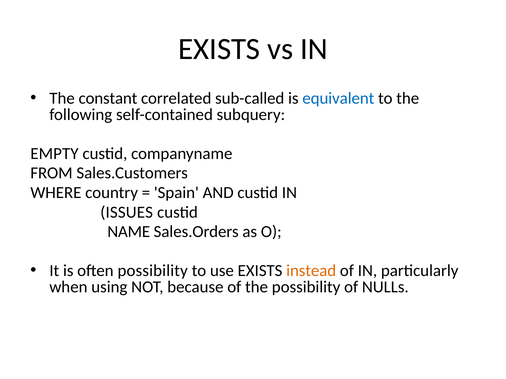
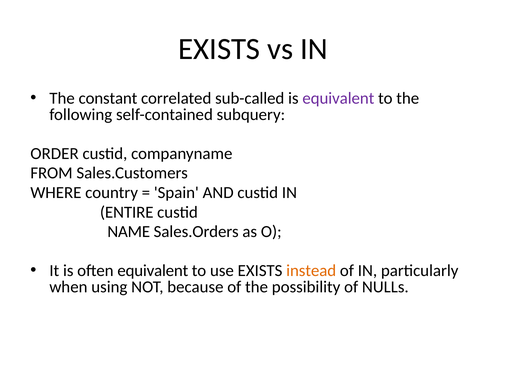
equivalent colour: blue -> purple (338, 98)
EMPTY: EMPTY -> ORDER (55, 154)
ISSUES: ISSUES -> ENTIRE (127, 212)
often possibility: possibility -> equivalent (153, 271)
